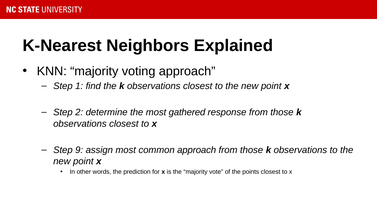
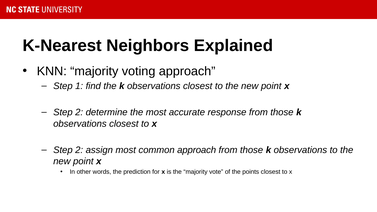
gathered: gathered -> accurate (187, 112)
9: 9 -> 2 (79, 150)
